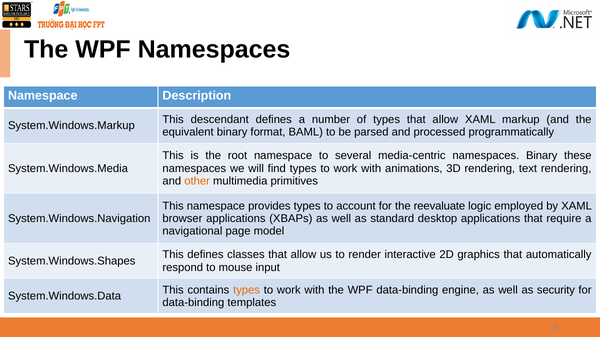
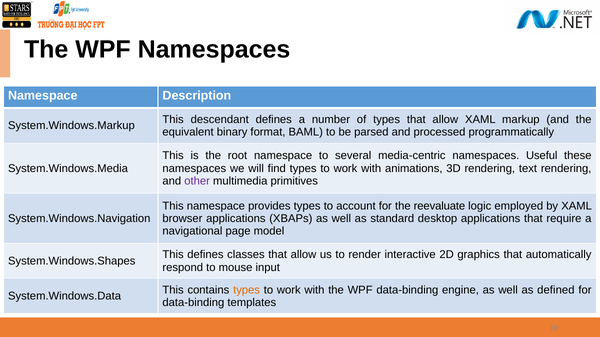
namespaces Binary: Binary -> Useful (542, 156)
other colour: orange -> purple (197, 181)
security: security -> defined (556, 290)
